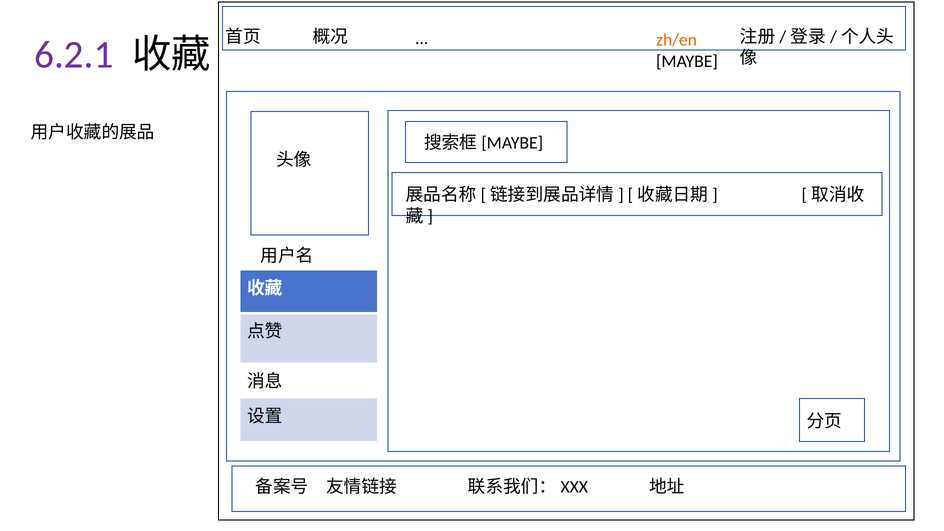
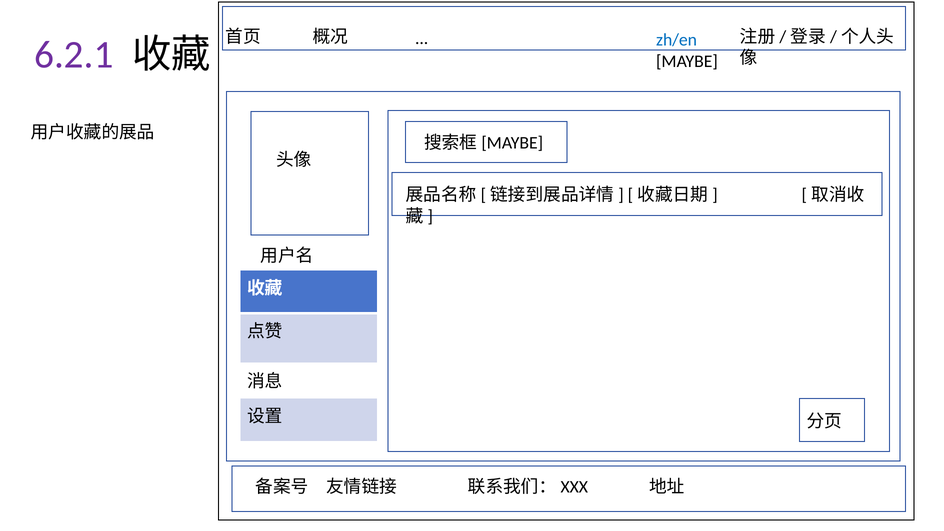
zh/en colour: orange -> blue (677, 40)
